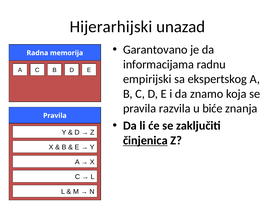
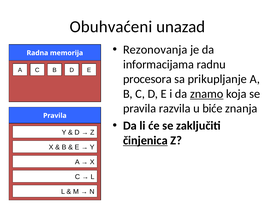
Hijerarhijski: Hijerarhijski -> Obuhvaćeni (111, 27)
Garantovano: Garantovano -> Rezonovanja (155, 49)
empirijski: empirijski -> procesora (147, 79)
ekspertskog: ekspertskog -> prikupljanje (217, 79)
znamo underline: none -> present (207, 93)
